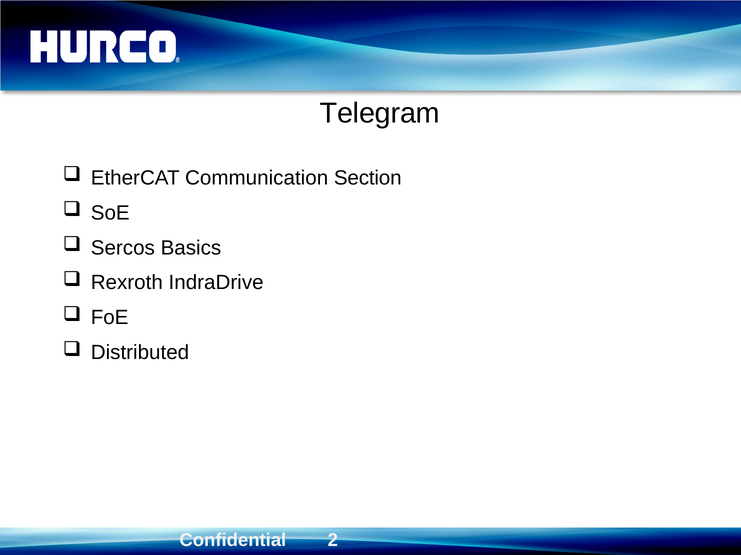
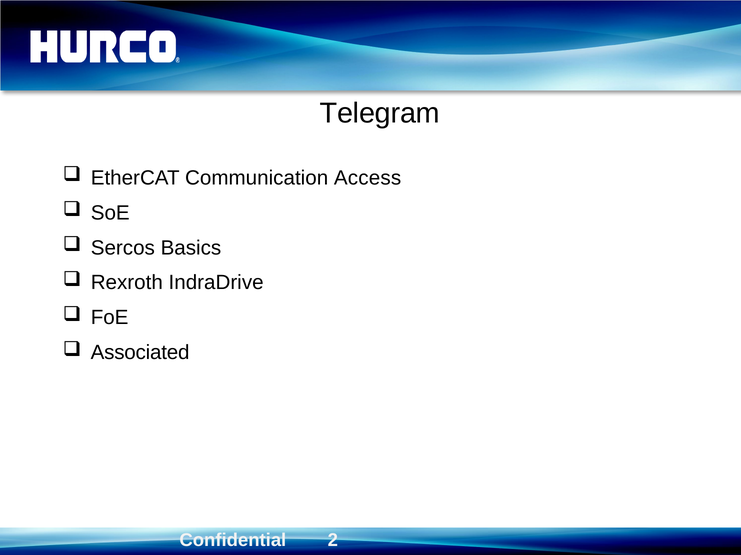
Section: Section -> Access (368, 178)
Distributed: Distributed -> Associated (140, 353)
